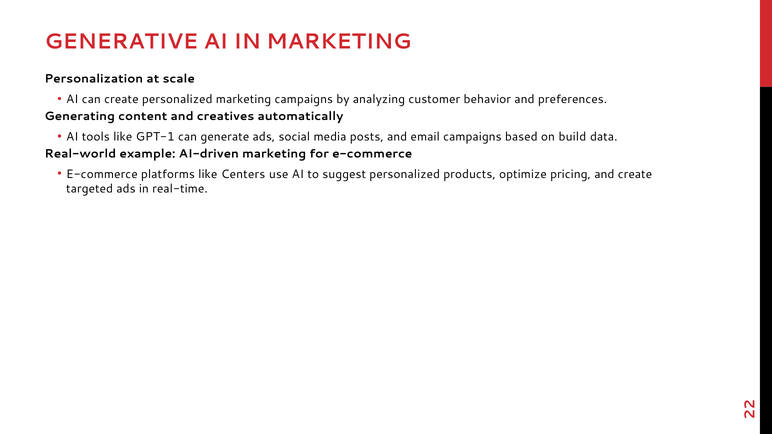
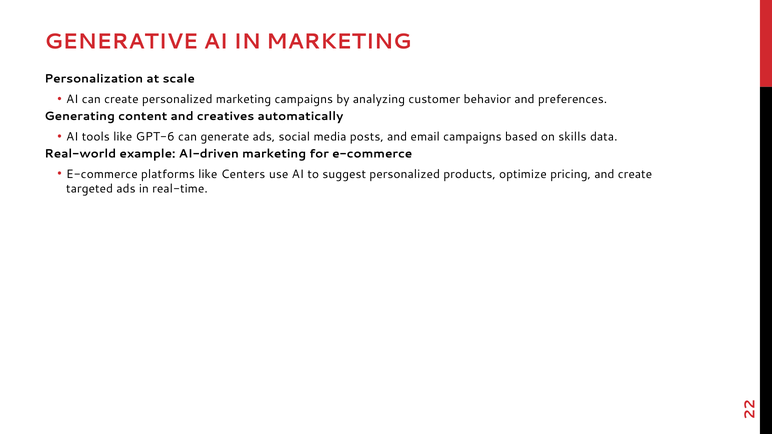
GPT-1: GPT-1 -> GPT-6 (155, 137)
build: build -> skills (572, 137)
